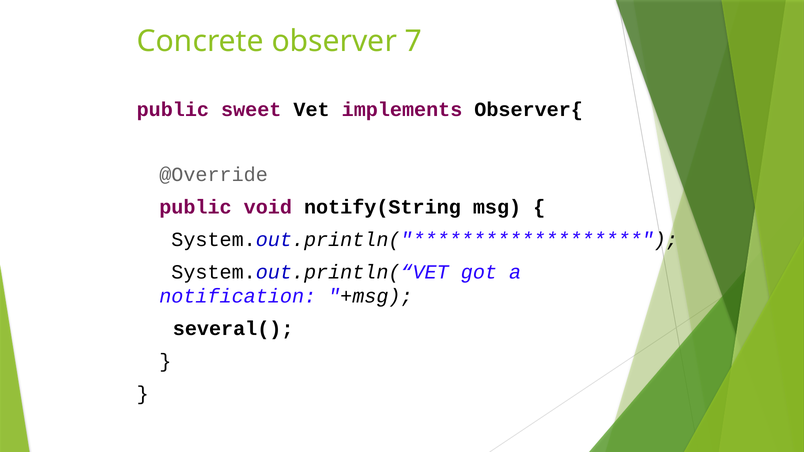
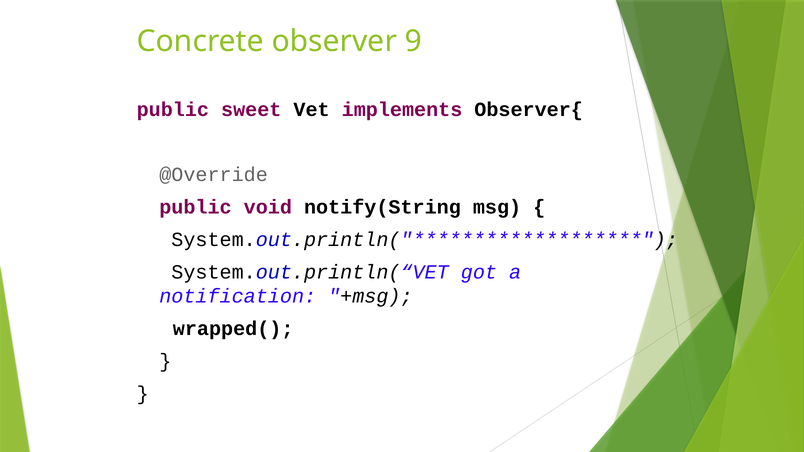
7: 7 -> 9 (413, 41)
several(: several( -> wrapped( (233, 329)
